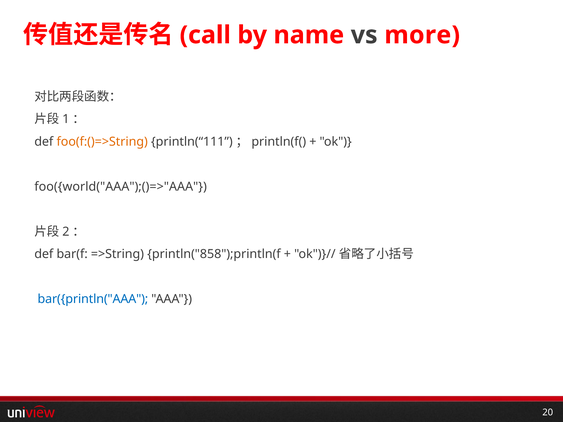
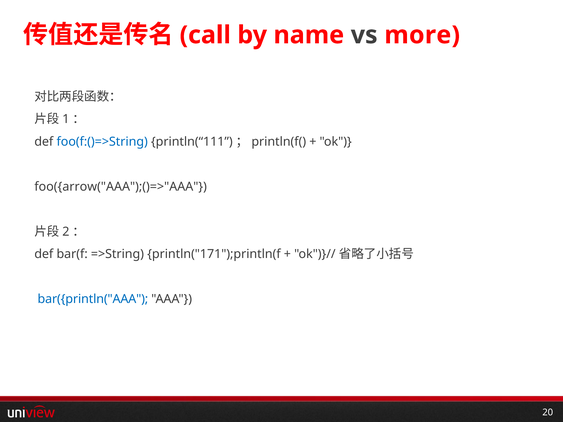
foo(f:()=>String colour: orange -> blue (102, 142)
foo({world("AAA");()=>"AAA: foo({world("AAA");()=>"AAA -> foo({arrow("AAA");()=>"AAA (121, 187)
println("858");println(f: println("858");println(f -> println("171");println(f (214, 254)
